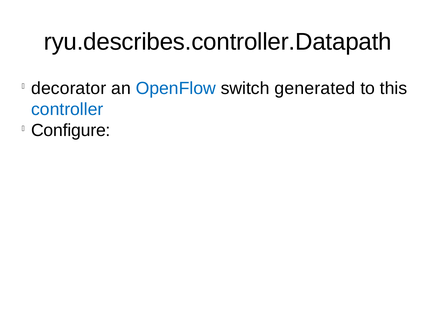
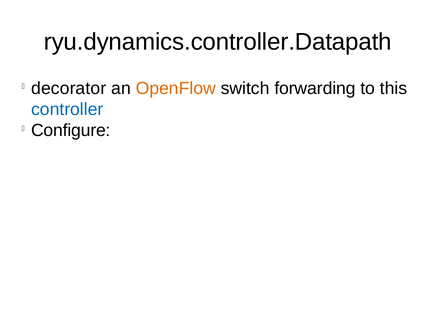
ryu.describes.controller.Datapath: ryu.describes.controller.Datapath -> ryu.dynamics.controller.Datapath (218, 42)
OpenFlow colour: blue -> orange (176, 88)
generated: generated -> forwarding (315, 88)
